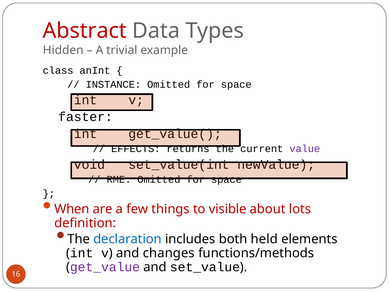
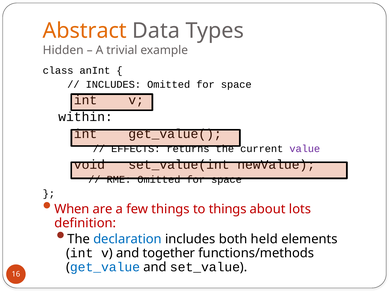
Abstract colour: red -> orange (85, 31)
INSTANCE: INSTANCE -> INCLUDES (113, 84)
faster: faster -> within (86, 117)
to visible: visible -> things (228, 209)
changes: changes -> together (169, 253)
get_value colour: purple -> blue (105, 267)
